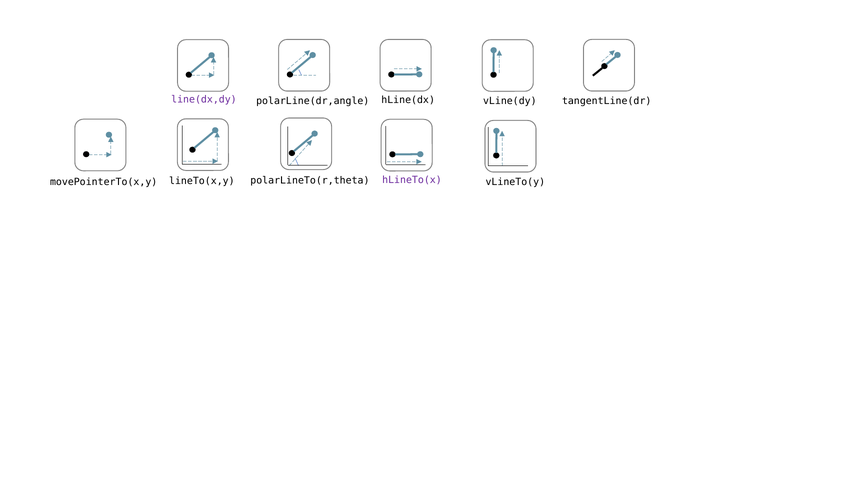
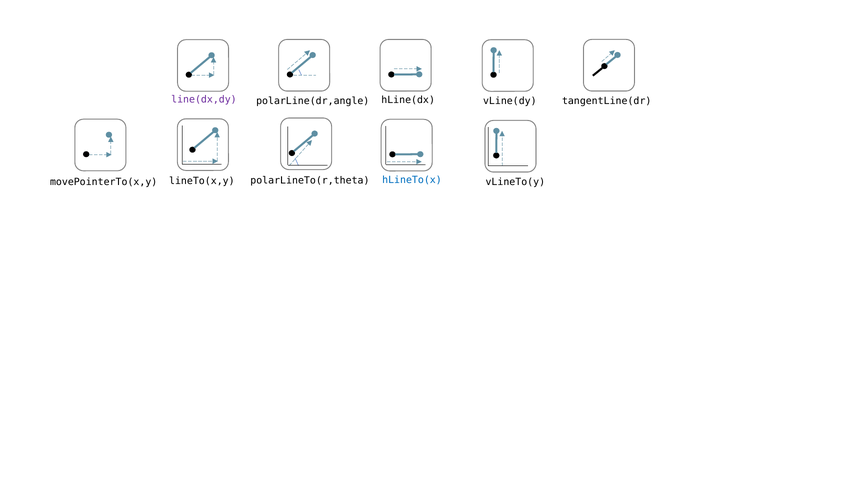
hLineTo(x colour: purple -> blue (412, 180)
